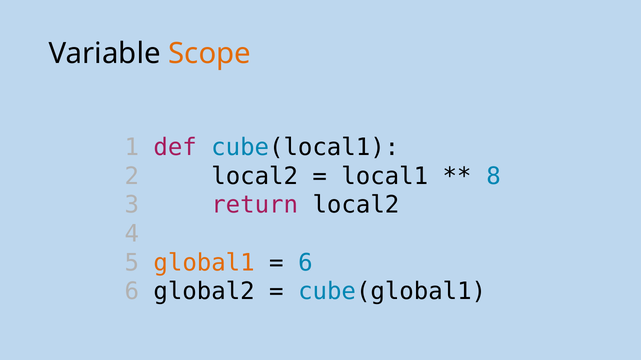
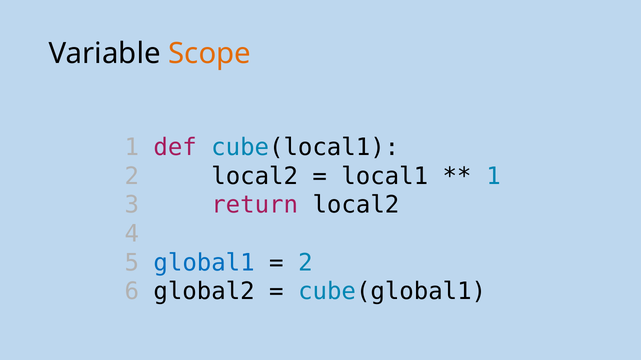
8: 8 -> 1 (494, 177)
global1 colour: orange -> blue (204, 263)
6: 6 -> 2 (305, 263)
